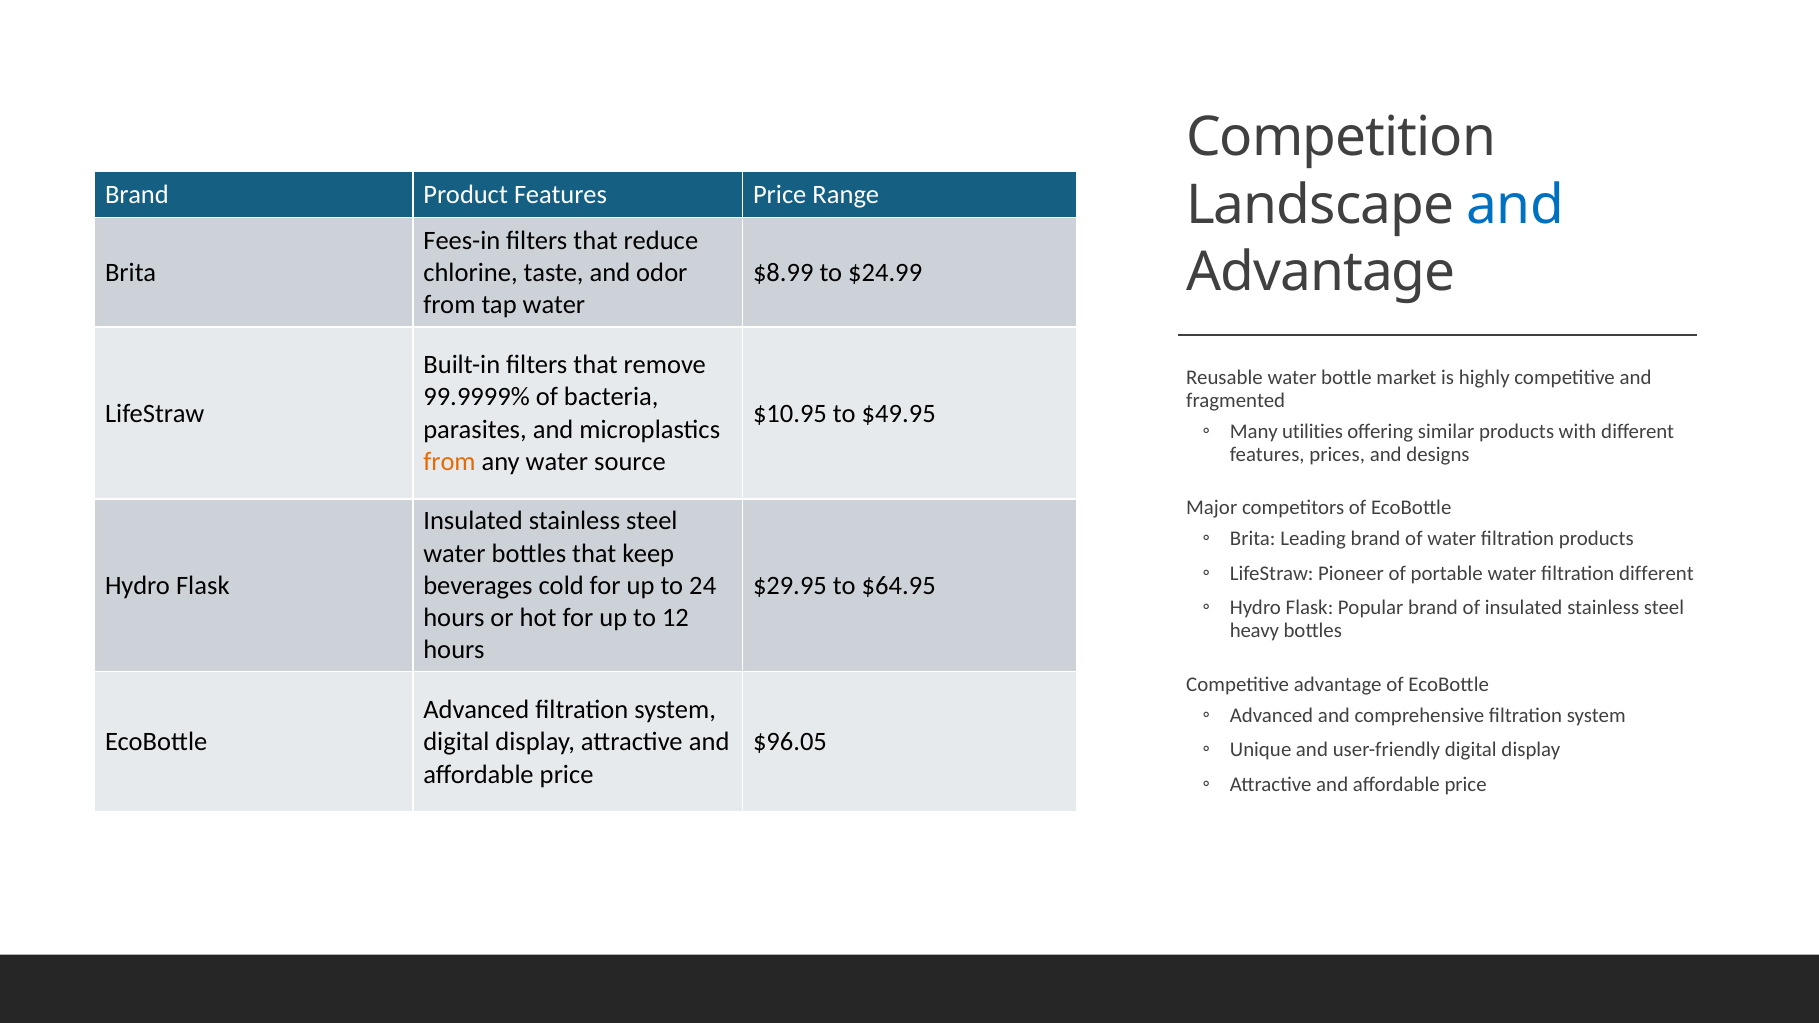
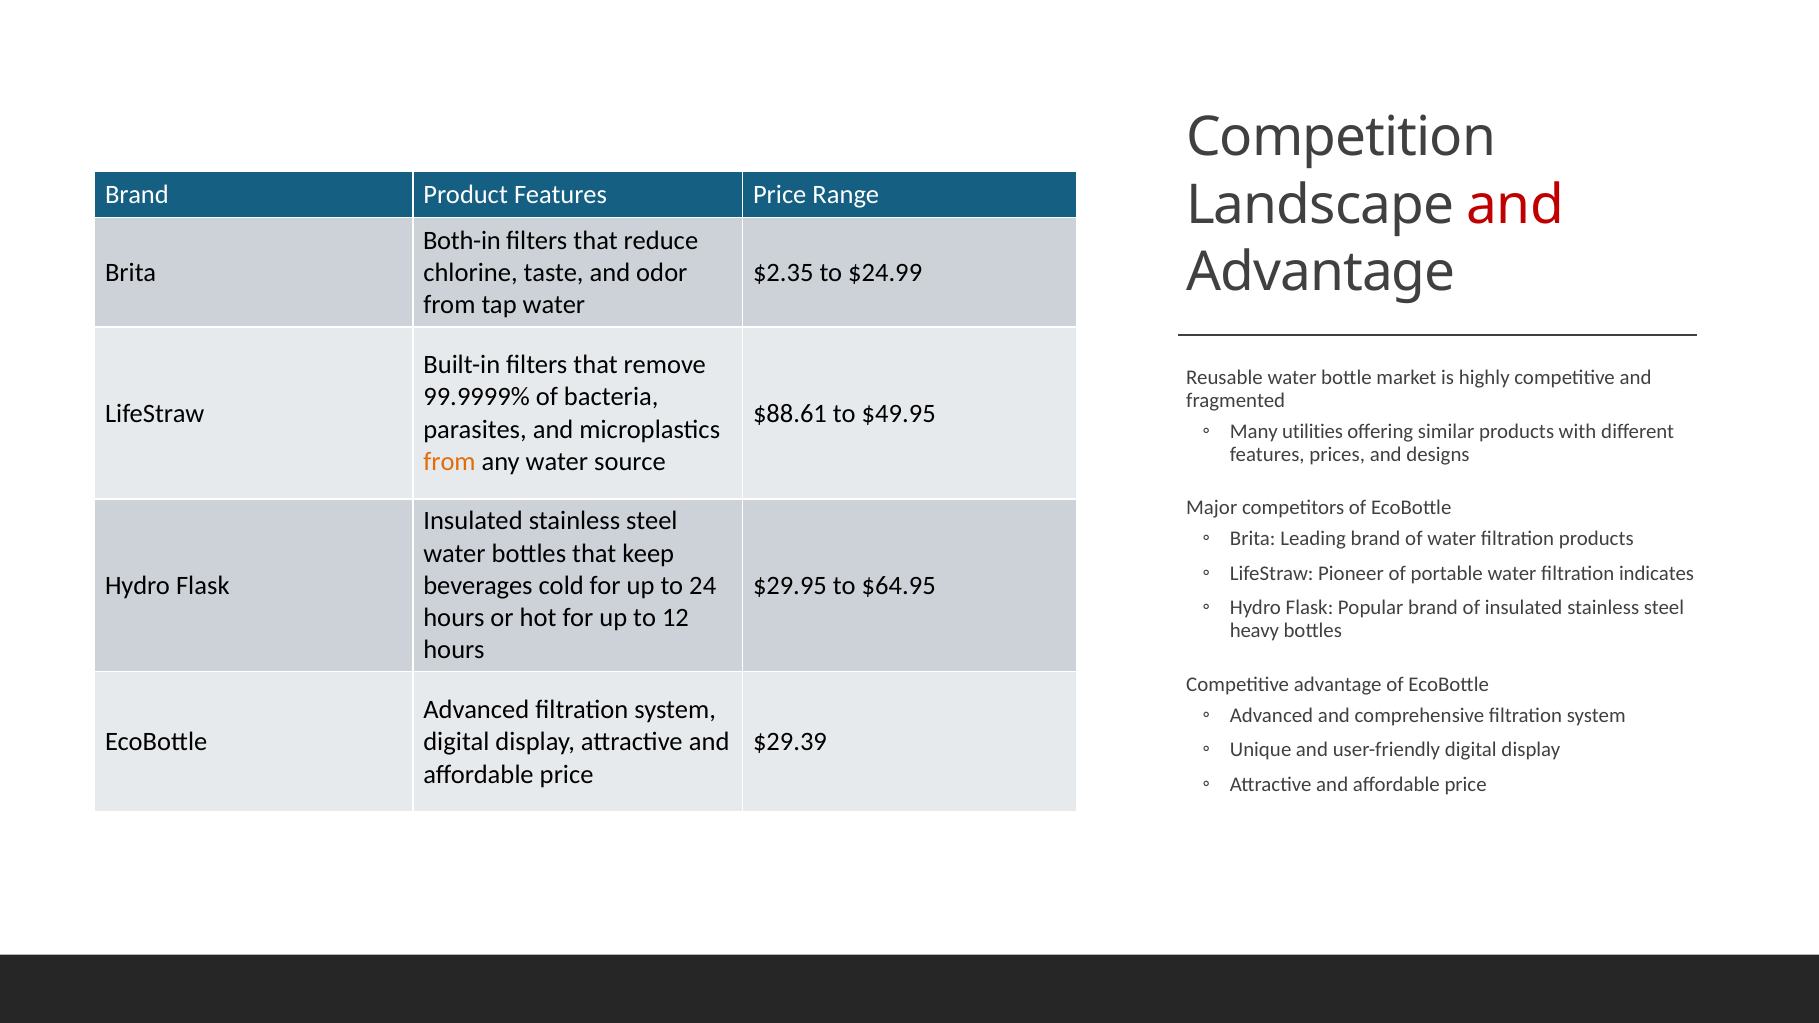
and colour: blue -> red (1515, 205)
Fees-in: Fees-in -> Both-in (462, 240)
$8.99: $8.99 -> $2.35 (783, 273)
$10.95: $10.95 -> $88.61 (790, 413)
filtration different: different -> indicates (1657, 573)
$96.05: $96.05 -> $29.39 (790, 742)
